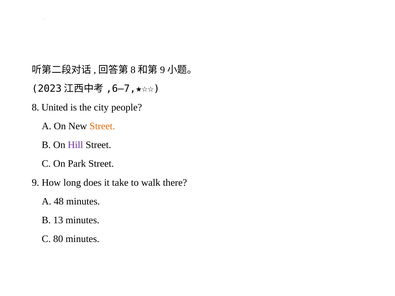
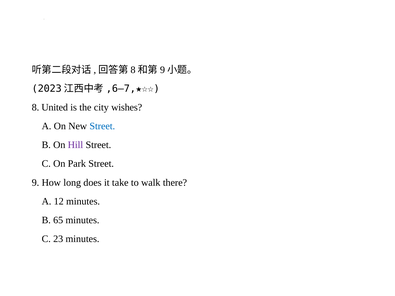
people: people -> wishes (127, 107)
Street colour: orange -> blue (102, 126)
48: 48 -> 12 (59, 201)
13: 13 -> 65 (58, 220)
80: 80 -> 23 (58, 239)
